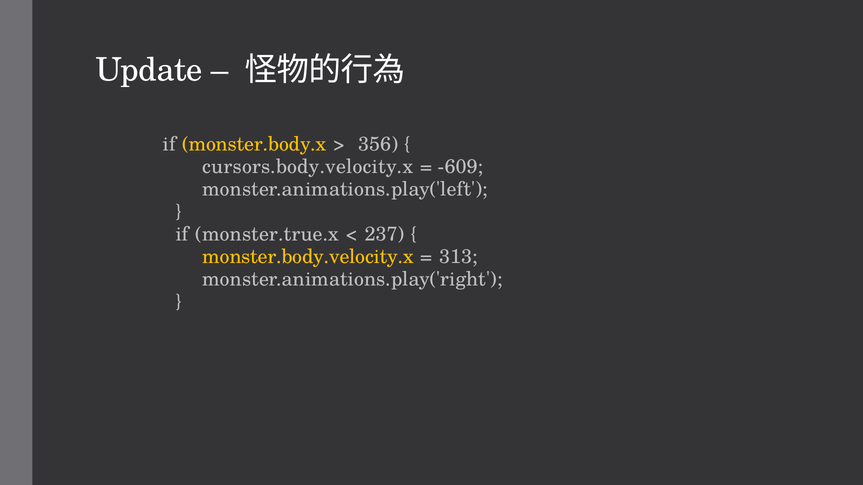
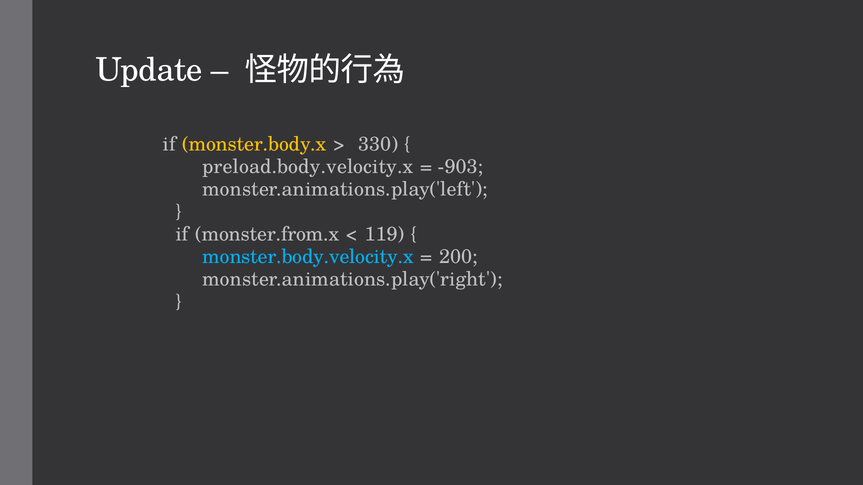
356: 356 -> 330 (378, 144)
cursors.body.velocity.x: cursors.body.velocity.x -> preload.body.velocity.x (308, 167)
-609: -609 -> -903 (461, 167)
monster.true.x: monster.true.x -> monster.from.x (267, 234)
237: 237 -> 119 (385, 234)
monster.body.velocity.x colour: yellow -> light blue (308, 257)
313: 313 -> 200 (458, 257)
